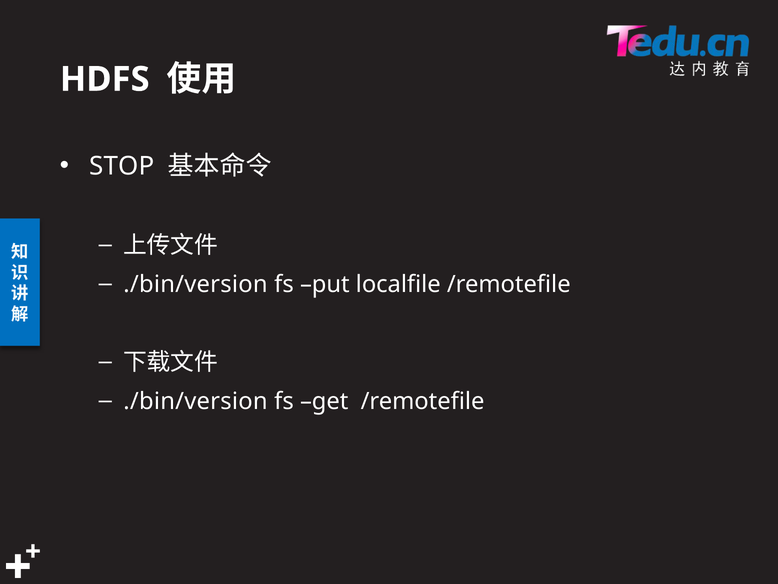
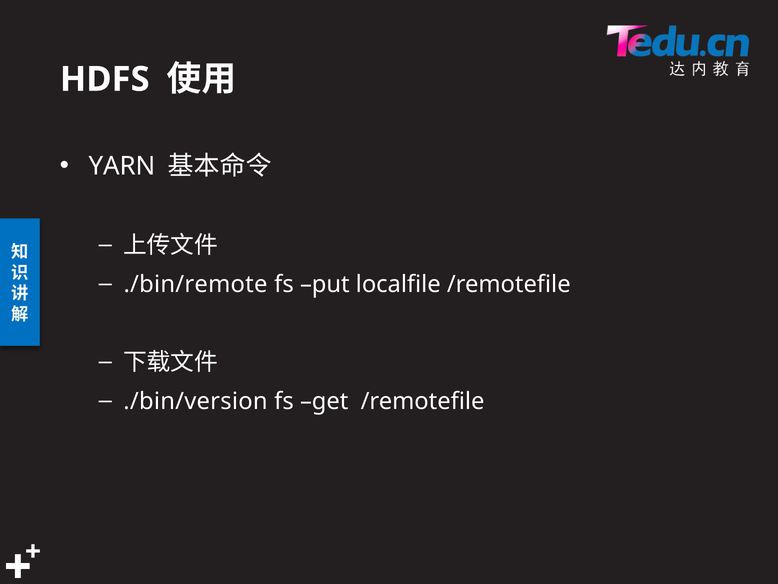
STOP: STOP -> YARN (122, 166)
./bin/version: ./bin/version -> ./bin/remote (195, 284)
